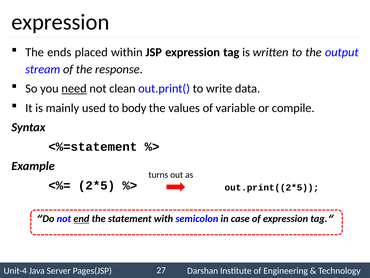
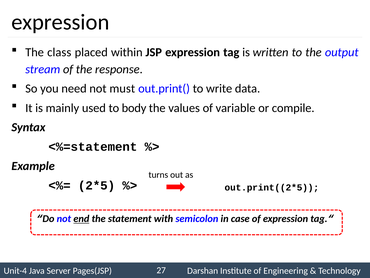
ends: ends -> class (59, 52)
need underline: present -> none (74, 88)
clean: clean -> must (122, 88)
